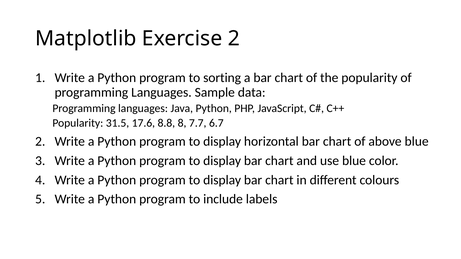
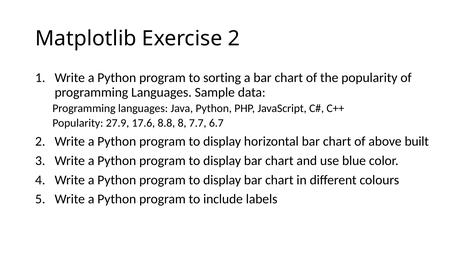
31.5: 31.5 -> 27.9 (118, 123)
above blue: blue -> built (417, 141)
